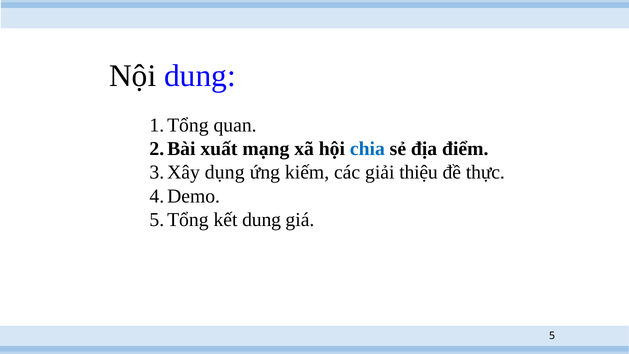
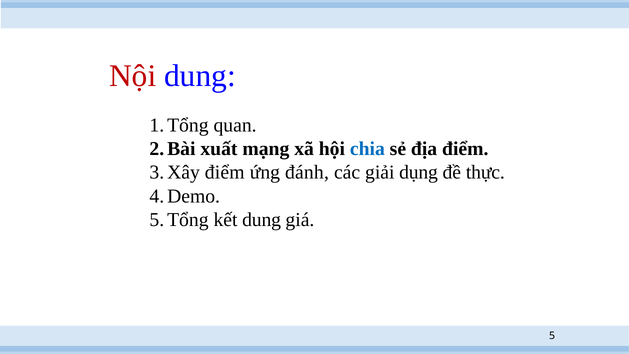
Nội colour: black -> red (133, 76)
dụng: dụng -> điểm (225, 172)
kiếm: kiếm -> đánh (307, 172)
thiệu: thiệu -> dụng (419, 172)
